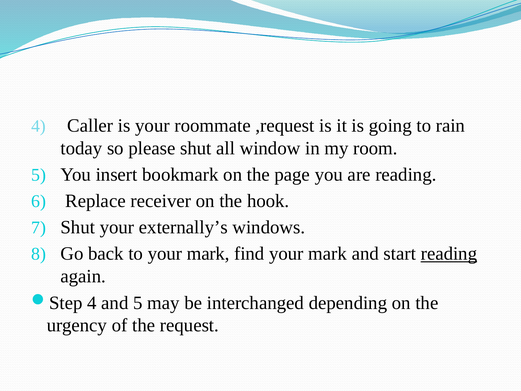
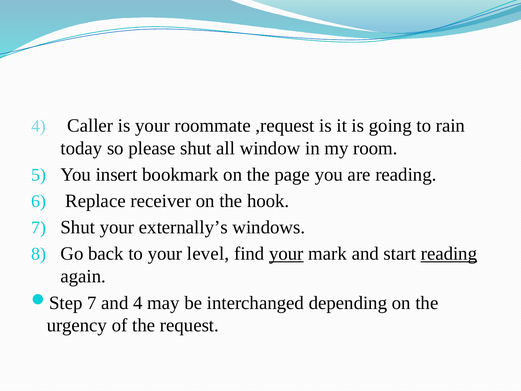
to your mark: mark -> level (208, 254)
your underline: none -> present (286, 254)
4: 4 -> 7 (92, 303)
and 5: 5 -> 4 (138, 303)
